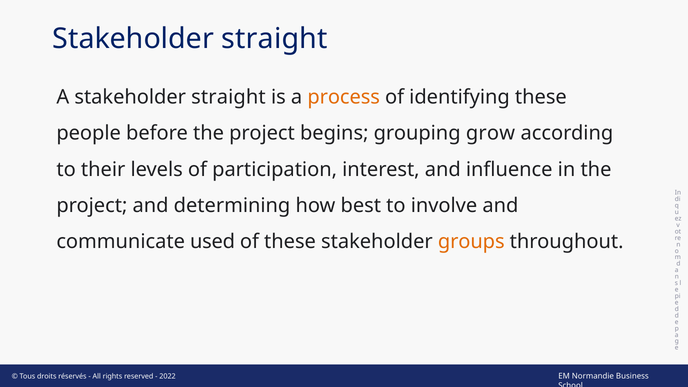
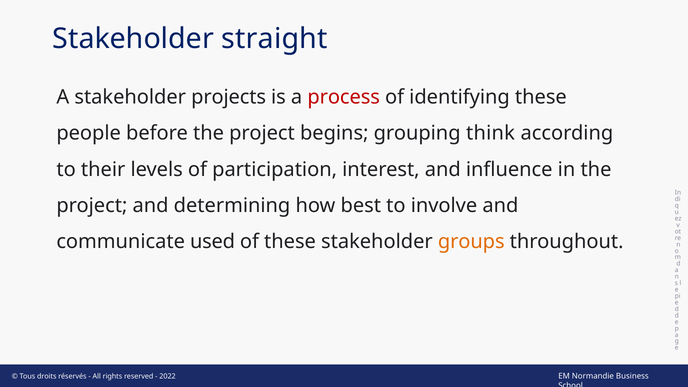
A stakeholder straight: straight -> projects (229, 97)
process colour: orange -> red (344, 97)
grow: grow -> think (490, 133)
